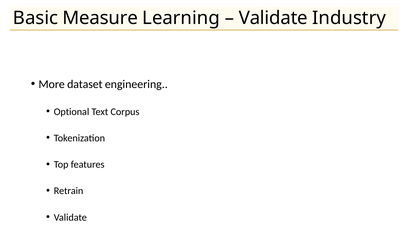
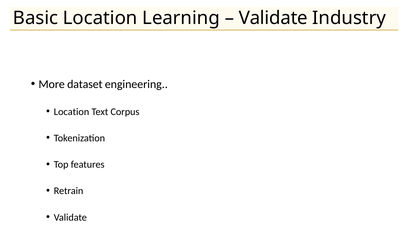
Basic Measure: Measure -> Location (100, 18)
Optional: Optional -> Location (71, 112)
